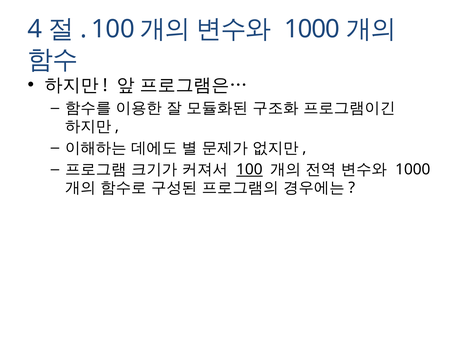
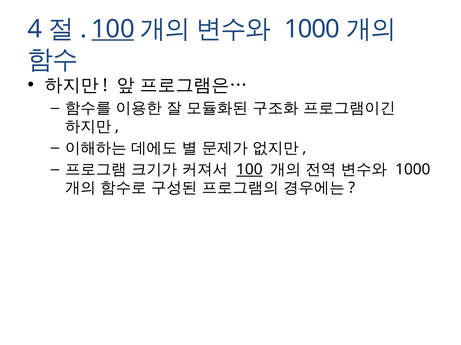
100 underline: none -> present (113, 29)
